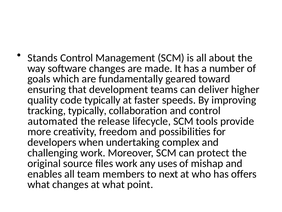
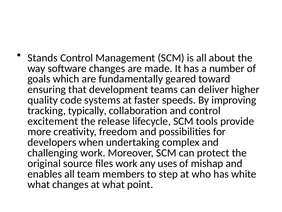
code typically: typically -> systems (102, 100)
automated: automated -> excitement (53, 121)
next: next -> step (168, 174)
offers: offers -> white (244, 174)
